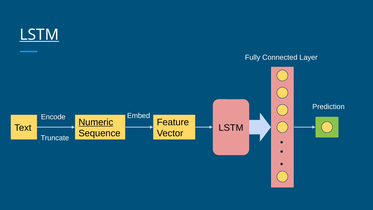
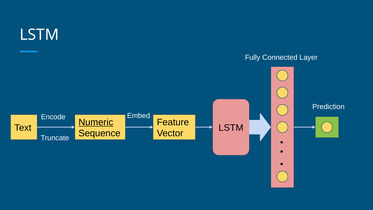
LSTM underline: present -> none (39, 35)
